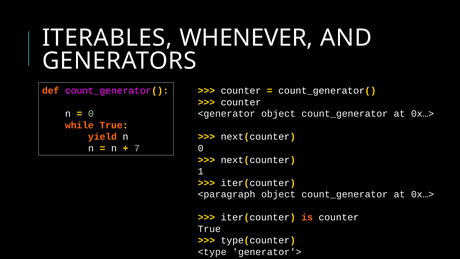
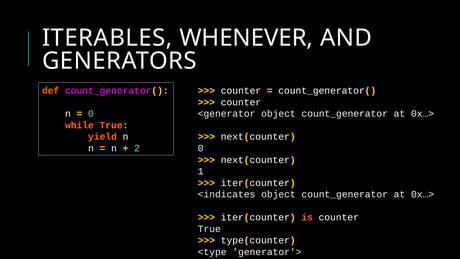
7: 7 -> 2 (137, 148)
<paragraph: <paragraph -> <indicates (227, 194)
